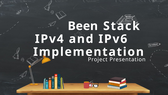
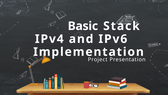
Been: Been -> Basic (83, 26)
